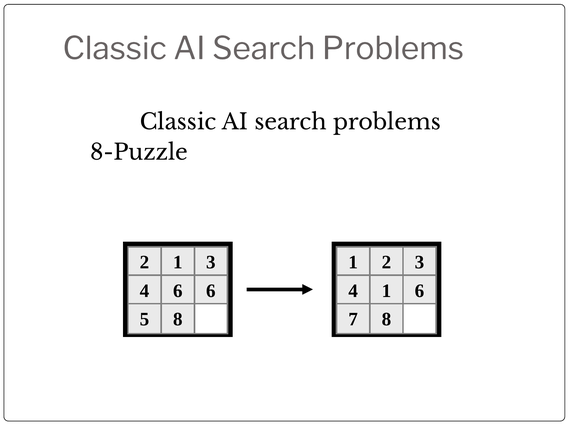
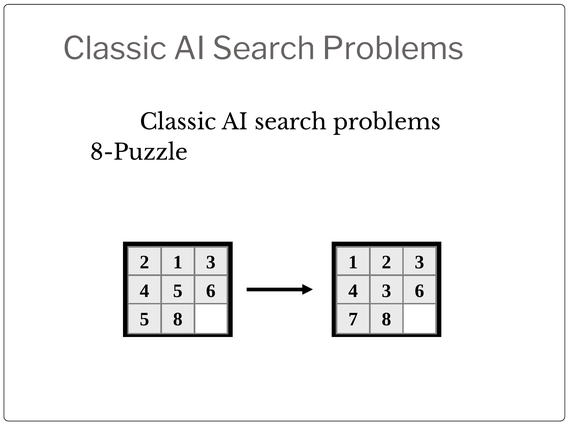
4 6: 6 -> 5 (178, 291)
4 1: 1 -> 3 (386, 291)
